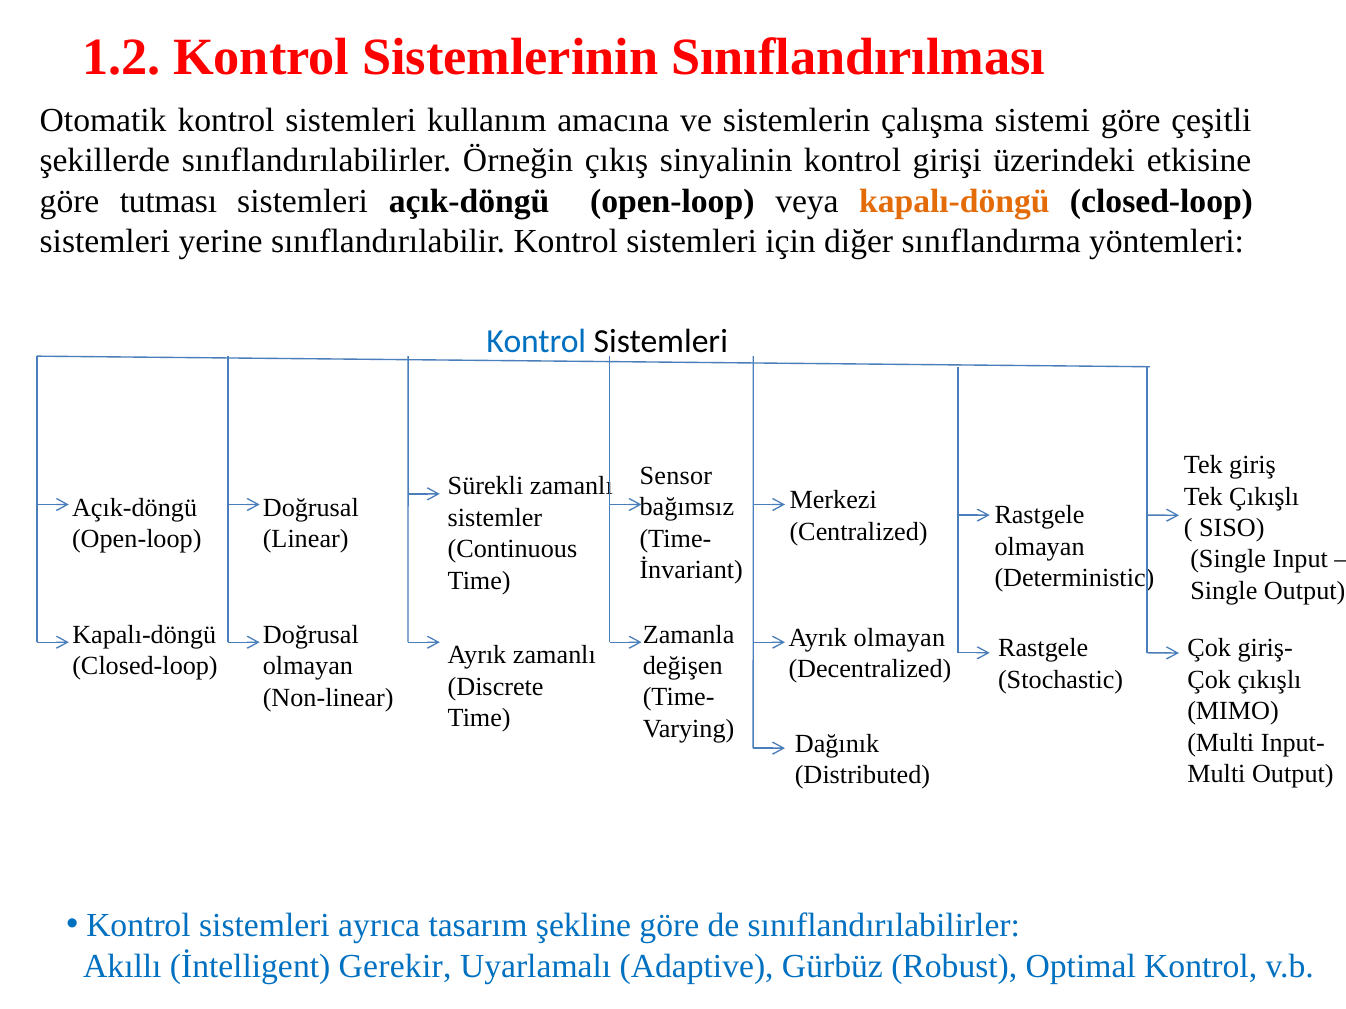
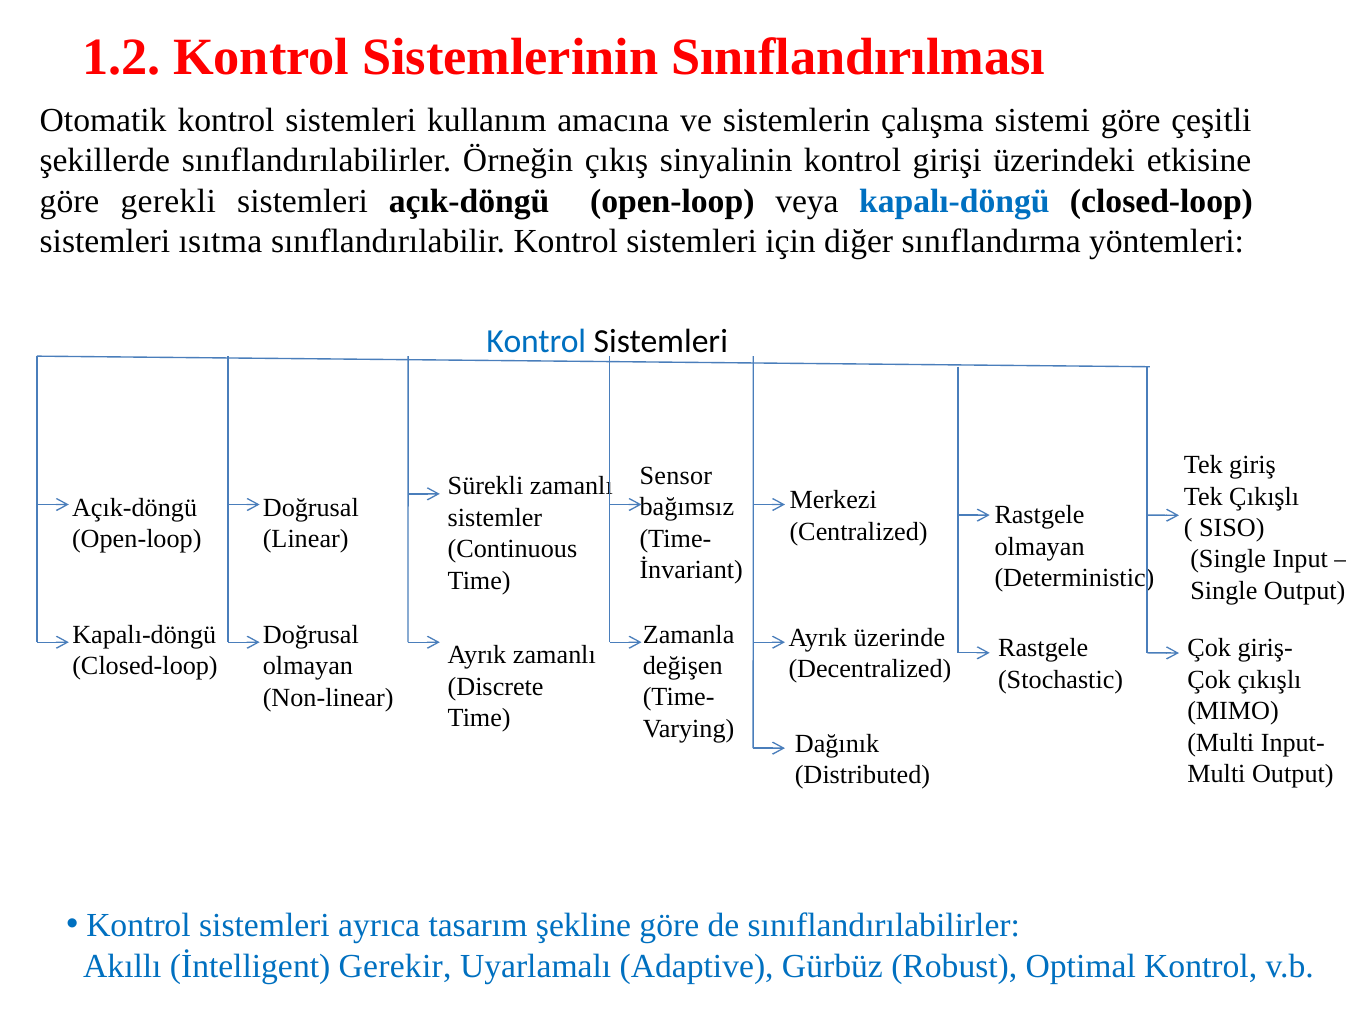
tutması: tutması -> gerekli (168, 201)
kapalı-döngü colour: orange -> blue (954, 201)
yerine: yerine -> ısıtma (220, 242)
Ayrık olmayan: olmayan -> üzerinde (899, 638)
